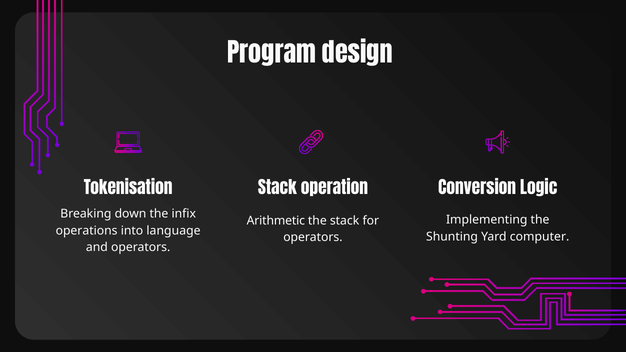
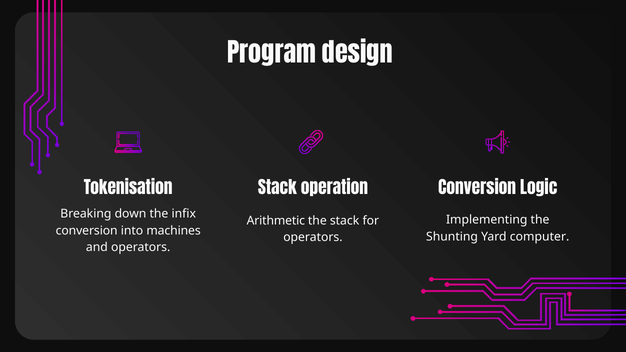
operations: operations -> conversion (87, 231)
language: language -> machines (174, 231)
